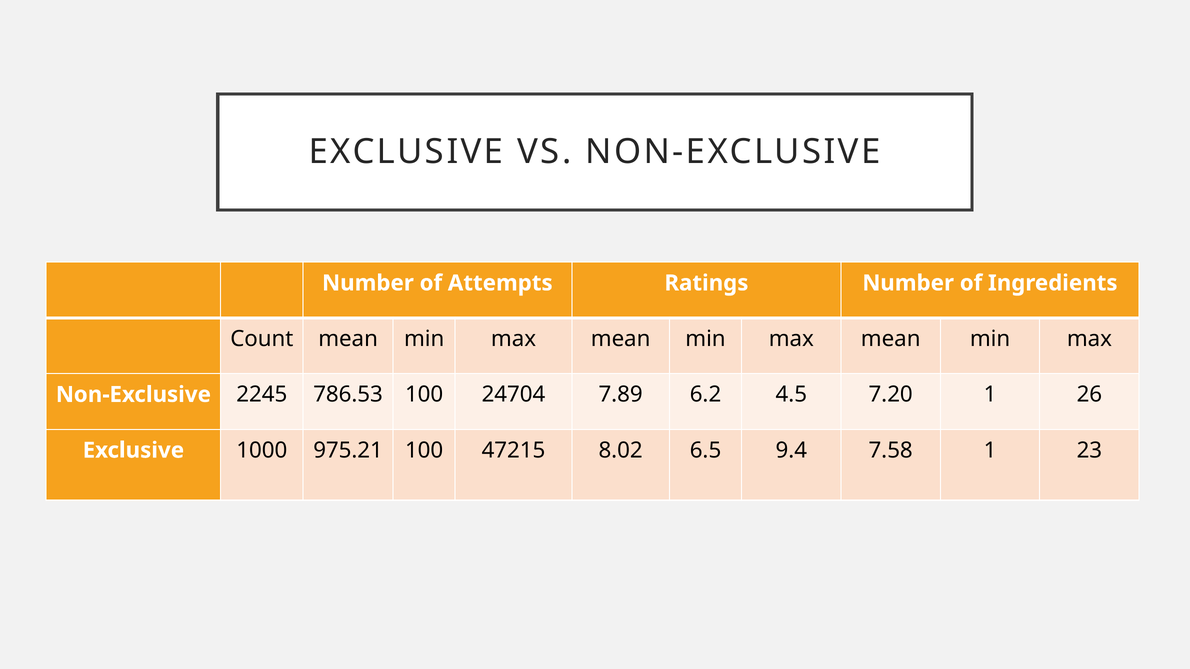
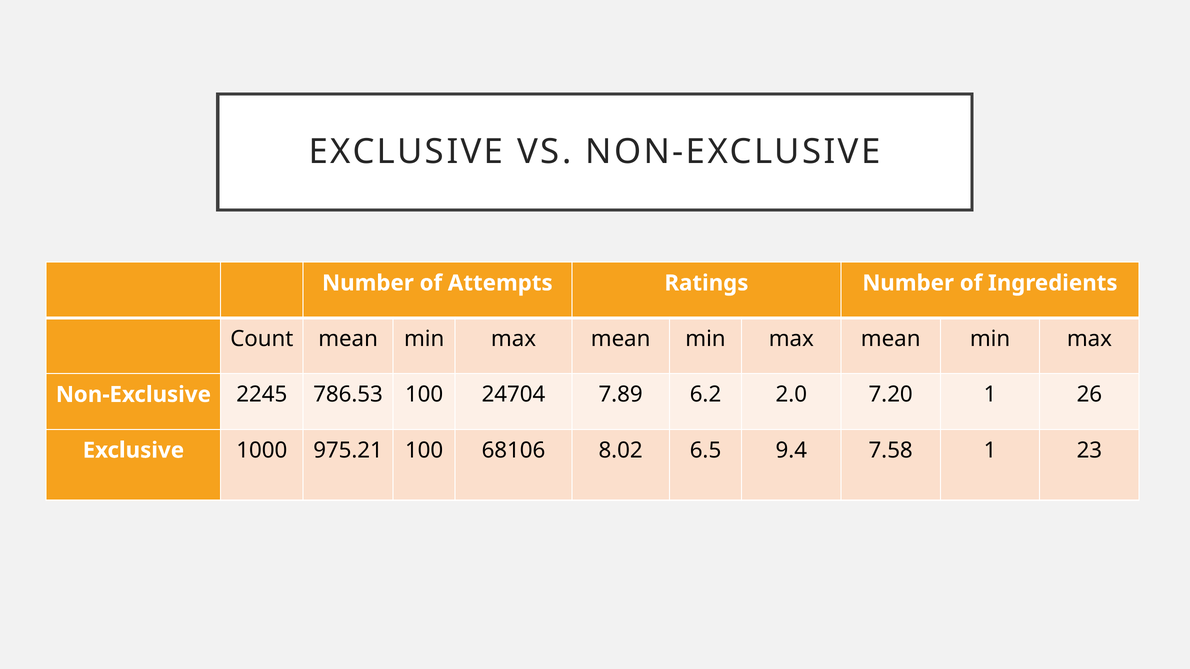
4.5: 4.5 -> 2.0 (791, 395)
47215: 47215 -> 68106 (513, 451)
